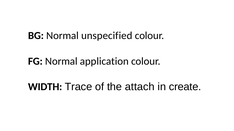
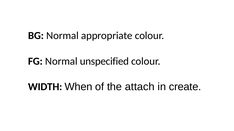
unspecified: unspecified -> appropriate (107, 36)
application: application -> unspecified (104, 61)
Trace: Trace -> When (78, 87)
